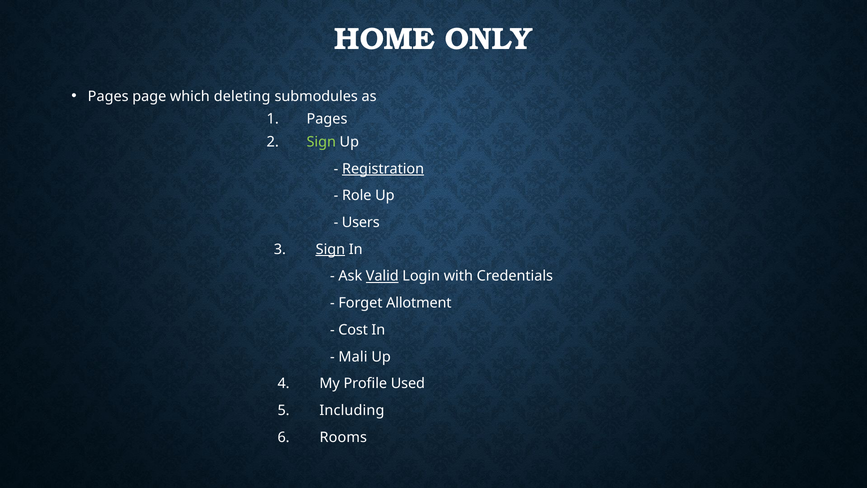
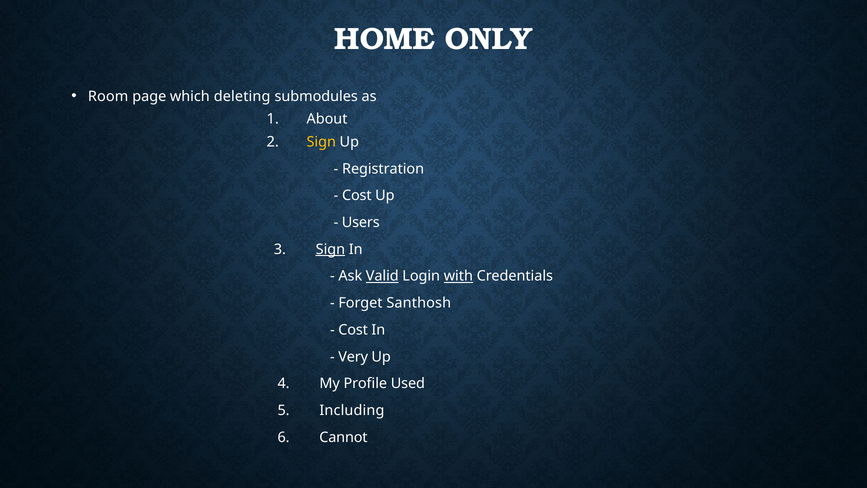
Pages: Pages -> Room (108, 96)
Pages: Pages -> About (327, 119)
Sign colour: light green -> yellow (321, 142)
Registration underline: present -> none (383, 169)
Role: Role -> Cost (357, 196)
with underline: none -> present (458, 276)
Allotment: Allotment -> Santhosh (419, 303)
Mali: Mali -> Very (353, 357)
Rooms: Rooms -> Cannot (343, 437)
